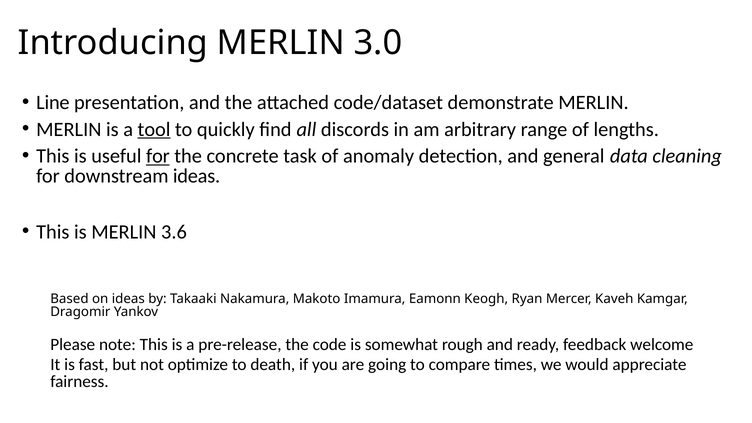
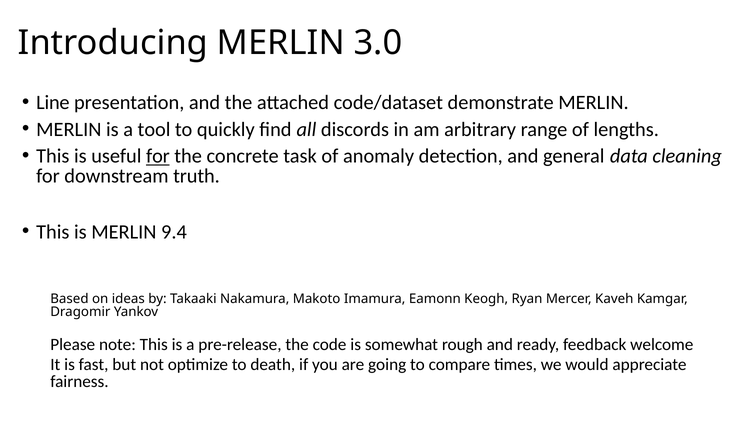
tool underline: present -> none (154, 129)
downstream ideas: ideas -> truth (196, 176)
3.6: 3.6 -> 9.4 (174, 232)
